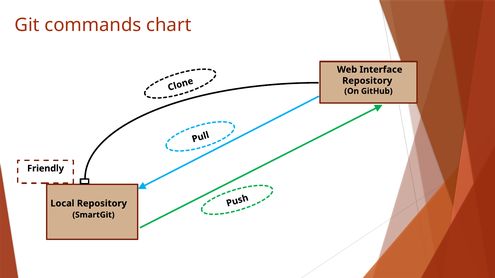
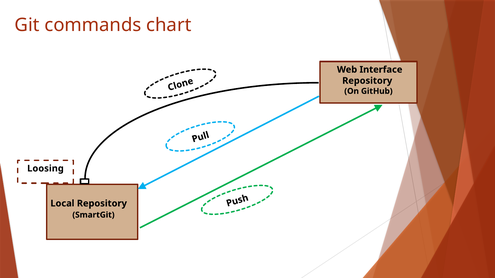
Friendly: Friendly -> Loosing (45, 169)
